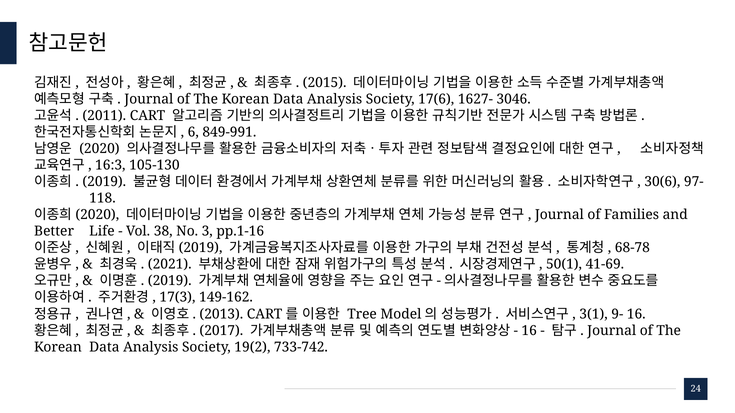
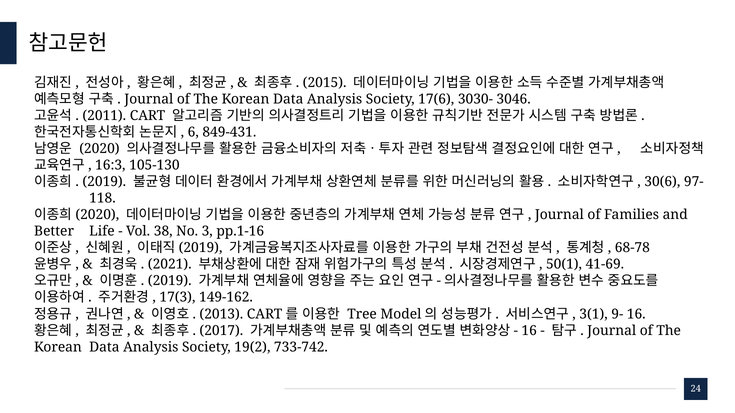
1627-: 1627- -> 3030- (475, 99)
849-991: 849-991 -> 849-431 (229, 132)
